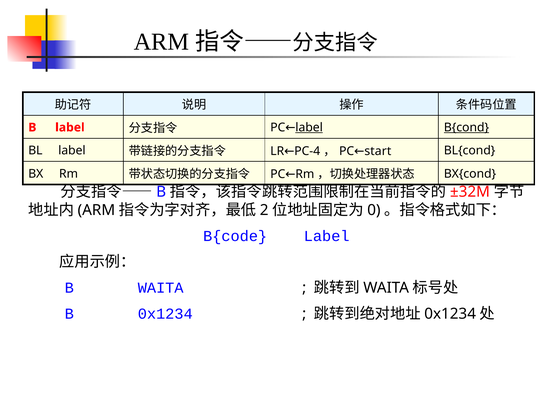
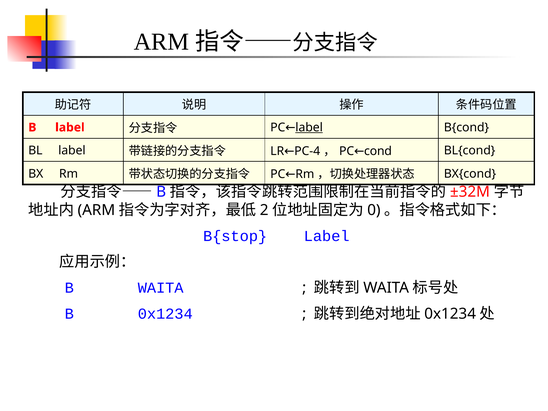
B{cond underline: present -> none (466, 127)
start: start -> cond (378, 151)
B{code: B{code -> B{stop (235, 236)
